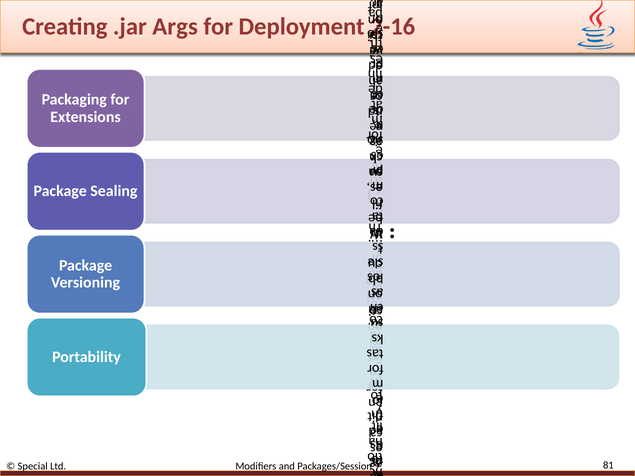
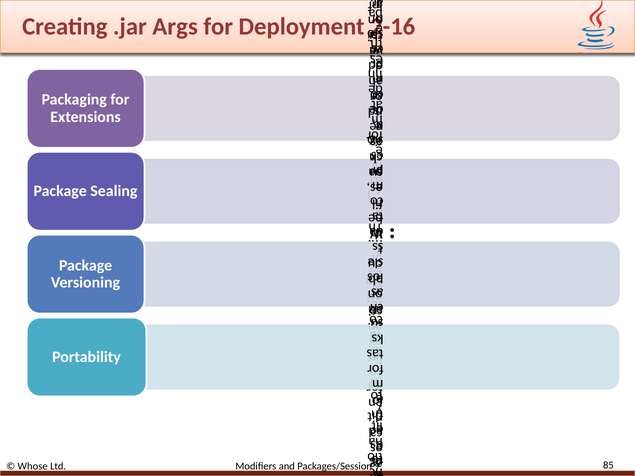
Special: Special -> Whose (33, 466)
81: 81 -> 85 (608, 466)
